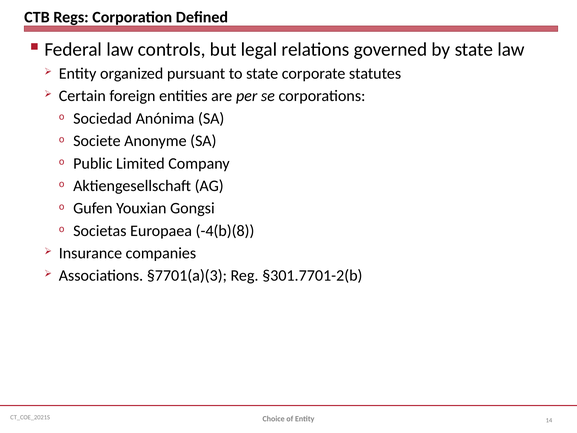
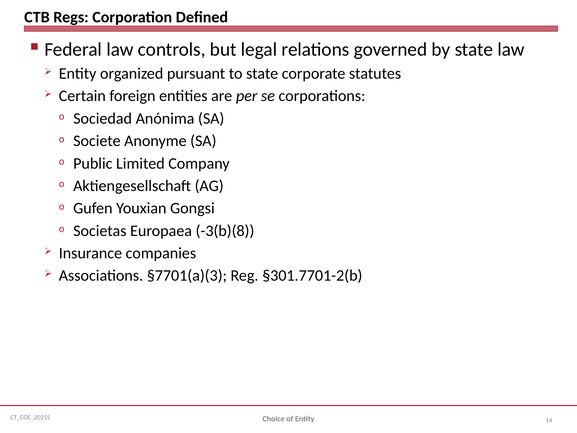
-4(b)(8: -4(b)(8 -> -3(b)(8 (225, 231)
